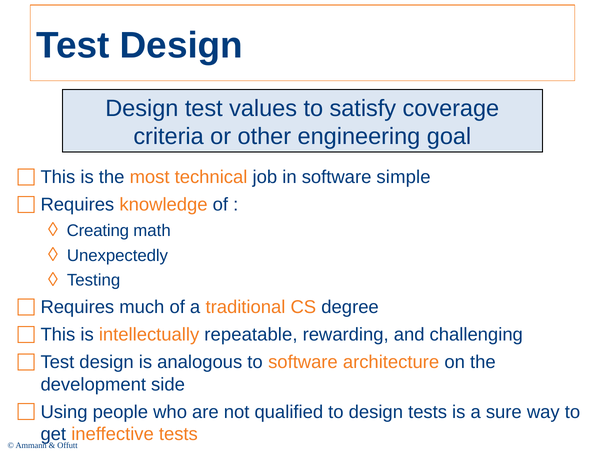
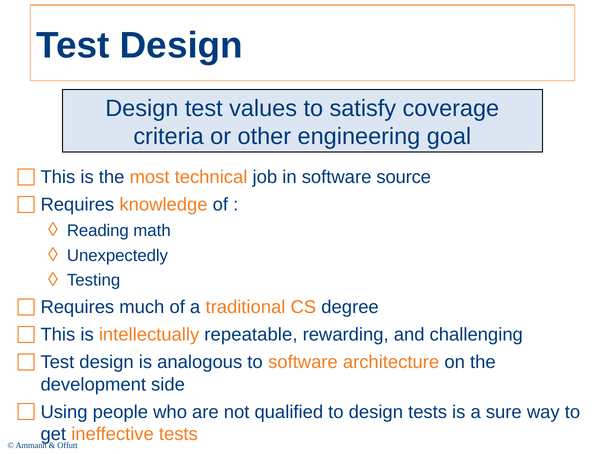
simple: simple -> source (404, 177)
Creating: Creating -> Reading (98, 230)
